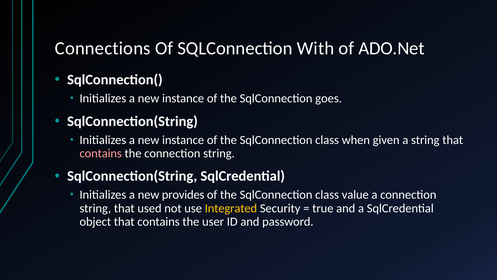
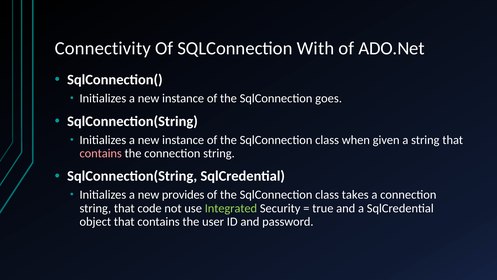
Connections: Connections -> Connectivity (103, 48)
value: value -> takes (355, 195)
used: used -> code (150, 208)
Integrated colour: yellow -> light green (231, 208)
